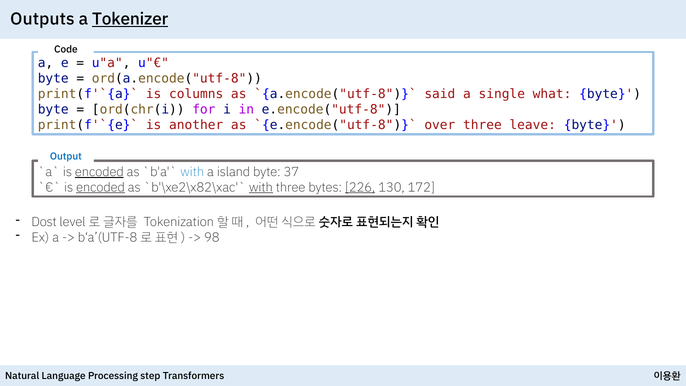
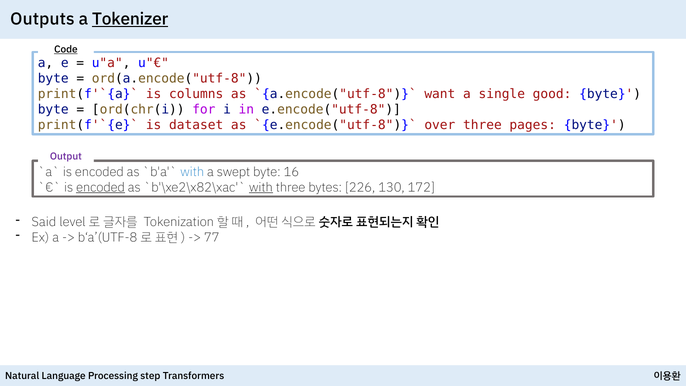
Code underline: none -> present (66, 49)
said: said -> want (440, 94)
what: what -> good (552, 94)
another: another -> dataset (196, 125)
leave: leave -> pages (533, 125)
Output colour: blue -> purple (66, 156)
encoded underline: present -> none (99, 172)
island: island -> swept (234, 172)
37: 37 -> 16 (291, 172)
226 underline: present -> none (360, 187)
Dost: Dost -> Said (44, 222)
98: 98 -> 77 (212, 237)
